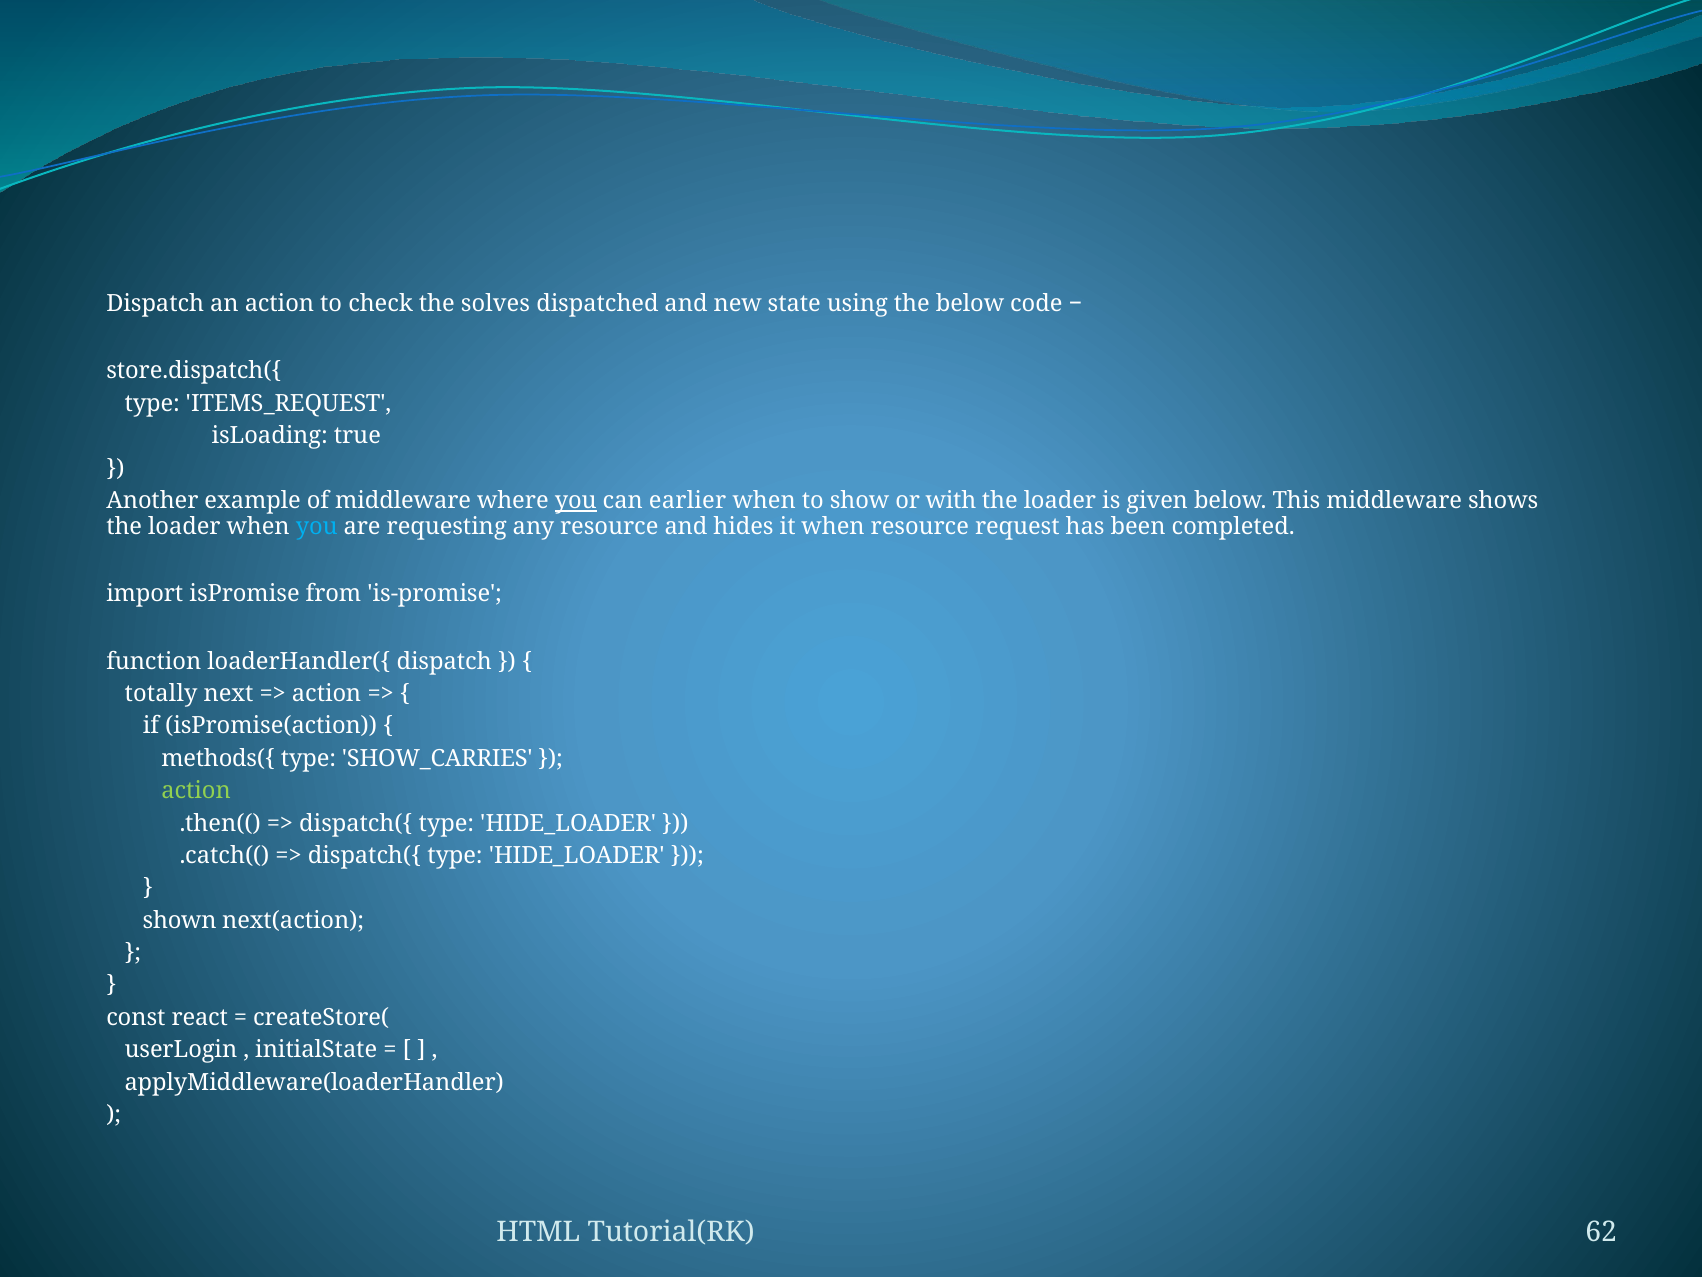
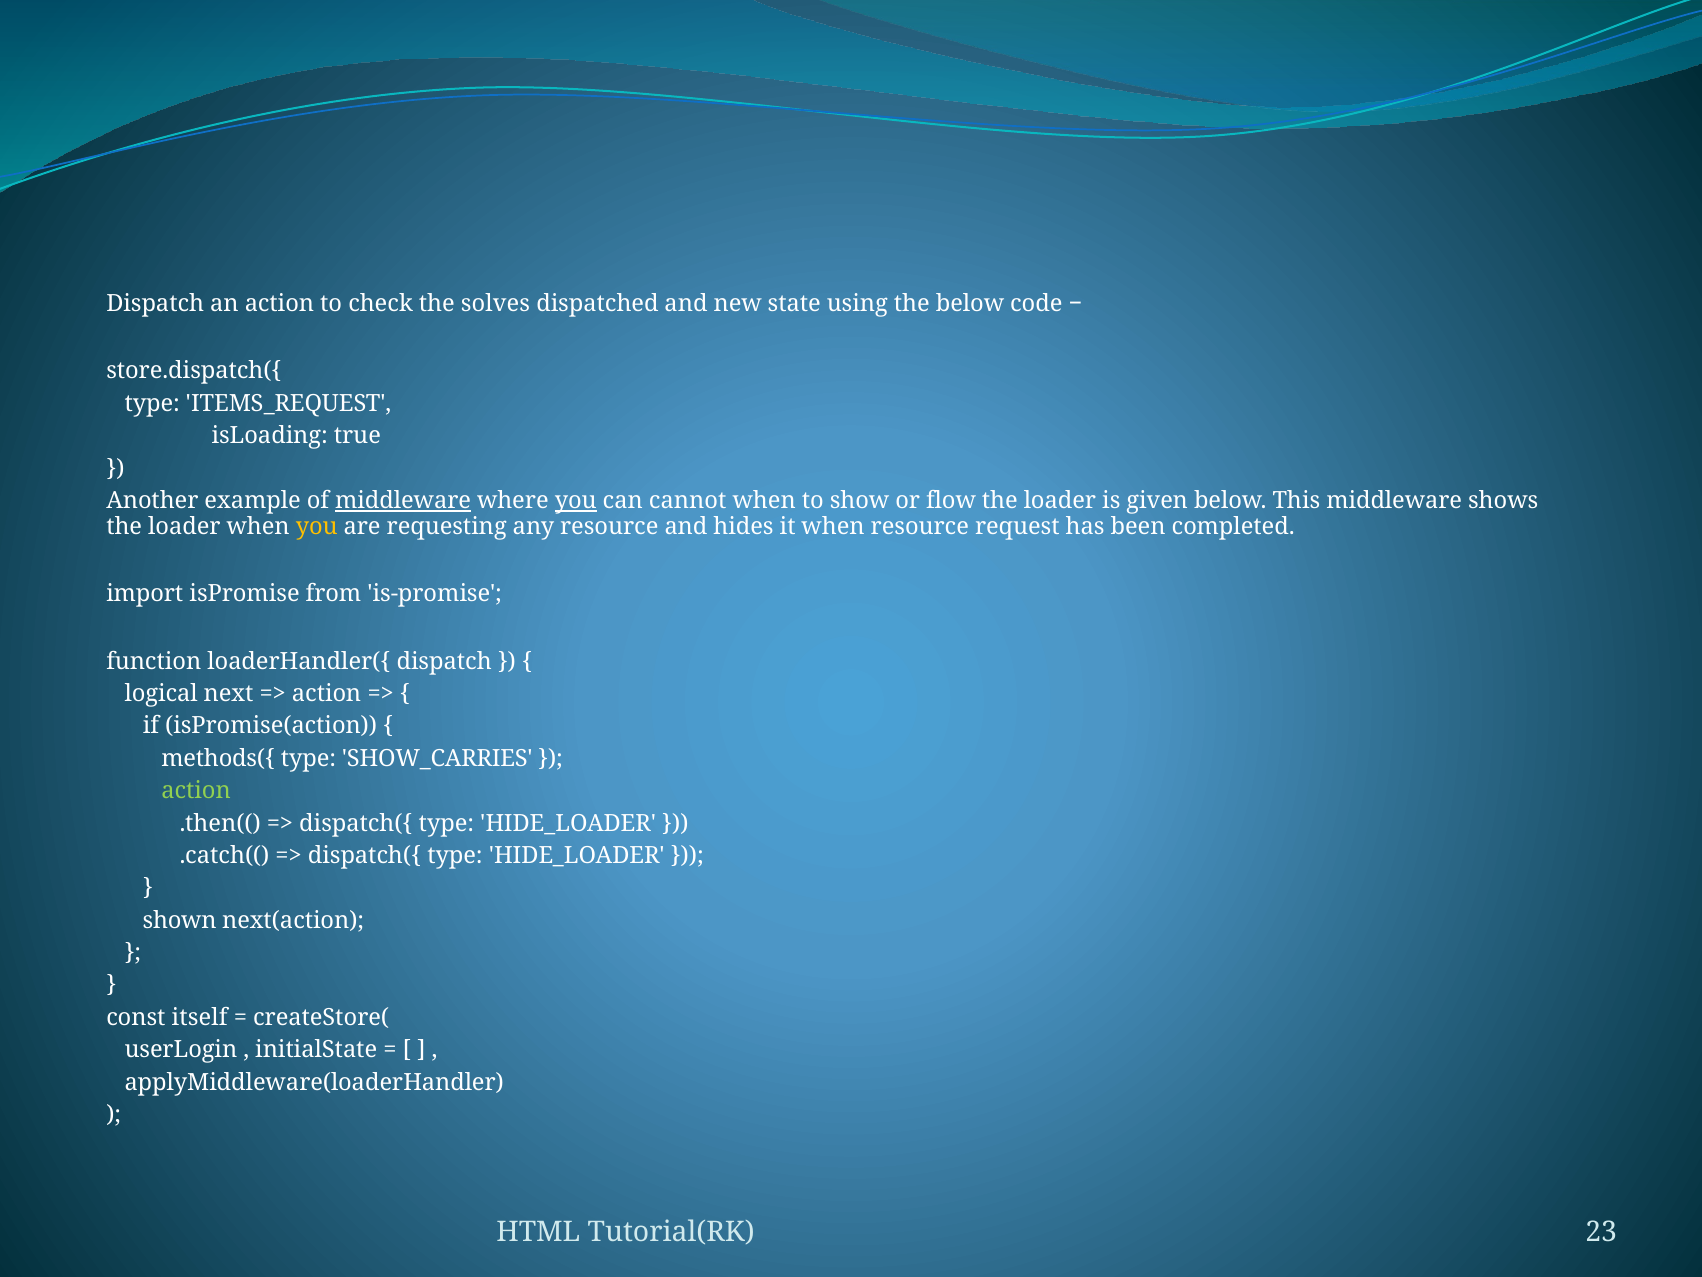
middleware underline: none -> present (403, 500)
earlier: earlier -> cannot (688, 500)
with: with -> flow (951, 500)
you colour: light blue -> yellow (317, 526)
totally: totally -> logical (161, 693)
react: react -> itself (200, 1017)
62: 62 -> 23 (1601, 1231)
